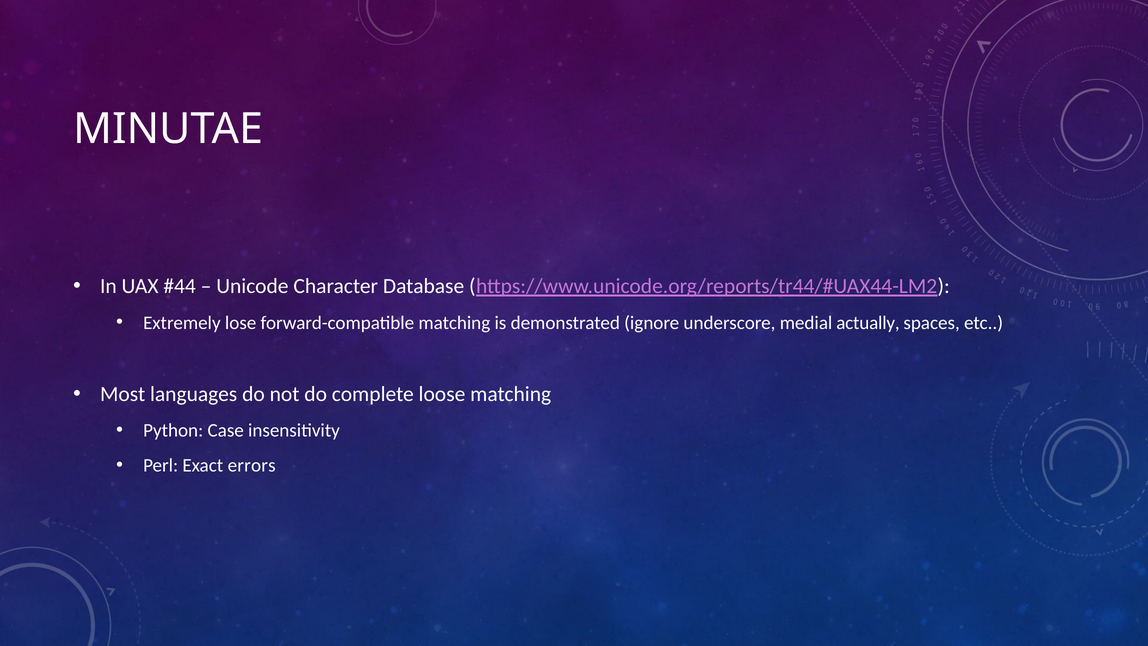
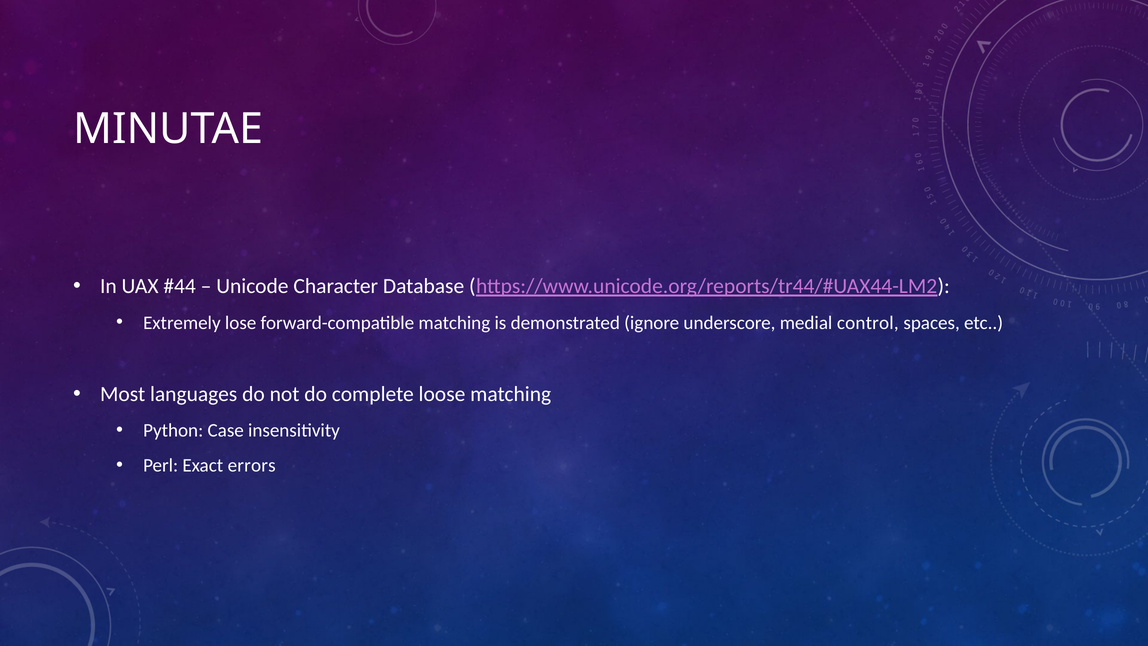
actually: actually -> control (868, 323)
